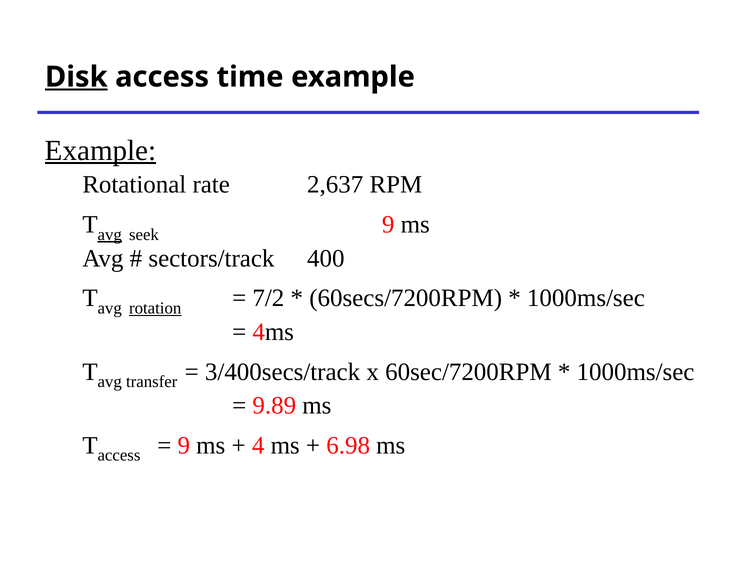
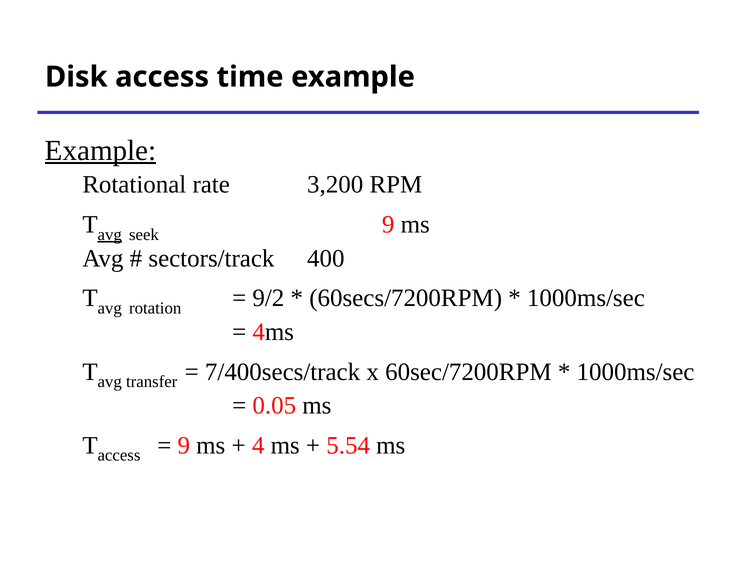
Disk underline: present -> none (76, 77)
2,637: 2,637 -> 3,200 (335, 185)
rotation underline: present -> none (155, 308)
7/2: 7/2 -> 9/2 (268, 298)
3/400secs/track: 3/400secs/track -> 7/400secs/track (283, 372)
9.89: 9.89 -> 0.05 (274, 405)
6.98: 6.98 -> 5.54 (348, 445)
